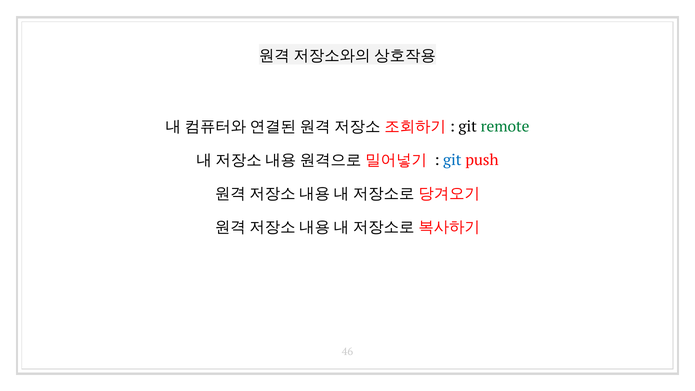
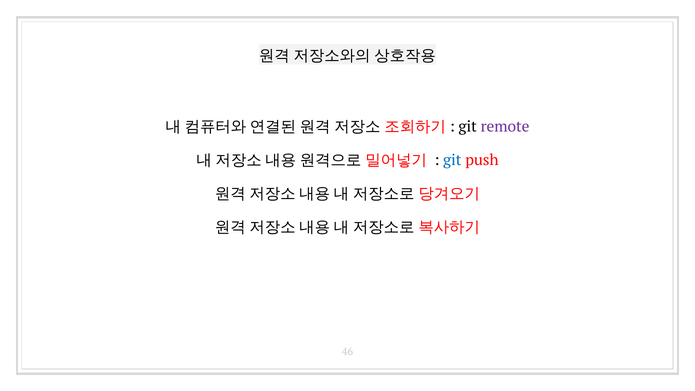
remote colour: green -> purple (505, 126)
